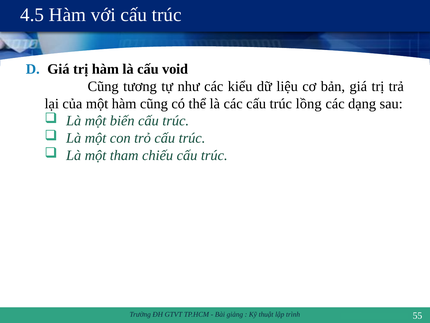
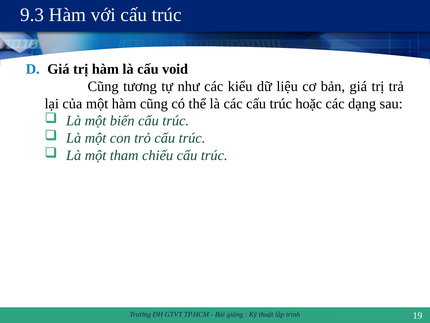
4.5: 4.5 -> 9.3 (32, 15)
lồng: lồng -> hoặc (309, 103)
55: 55 -> 19 (417, 315)
